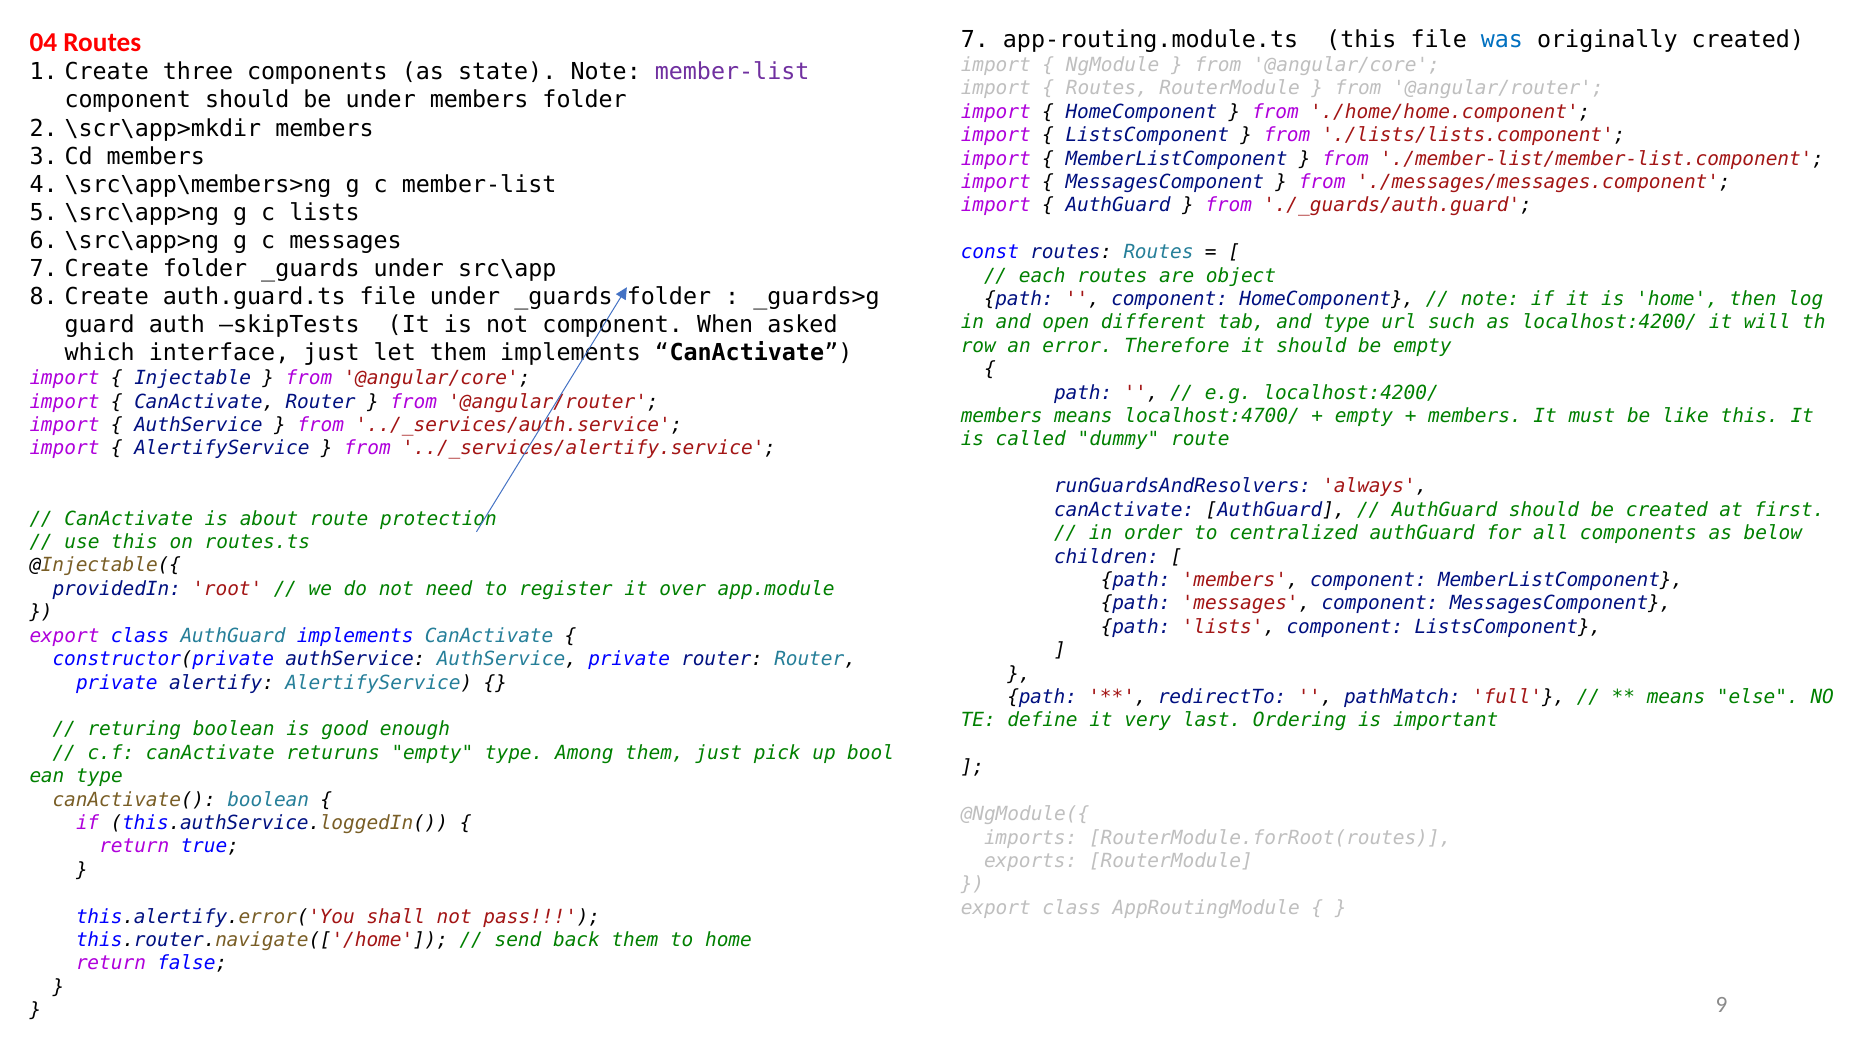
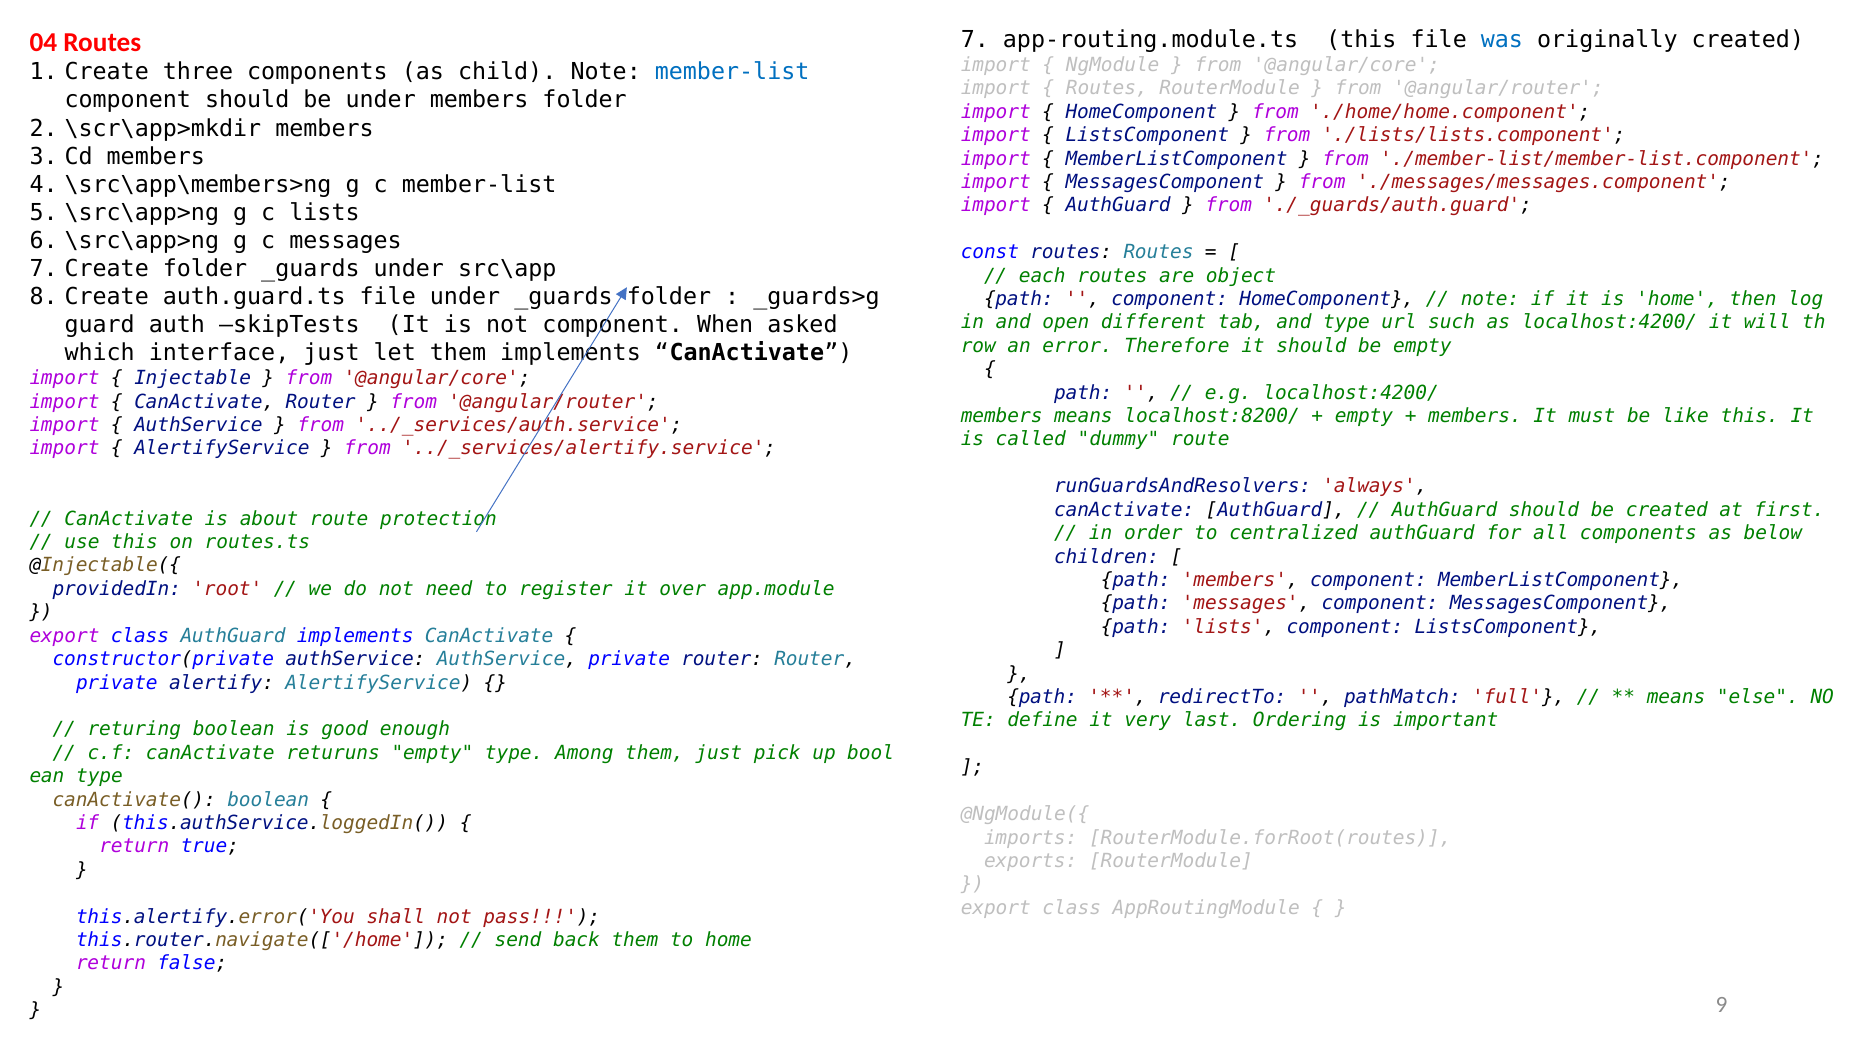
state: state -> child (507, 72)
member-list colour: purple -> blue (732, 72)
localhost:4700/: localhost:4700/ -> localhost:8200/ (1212, 416)
